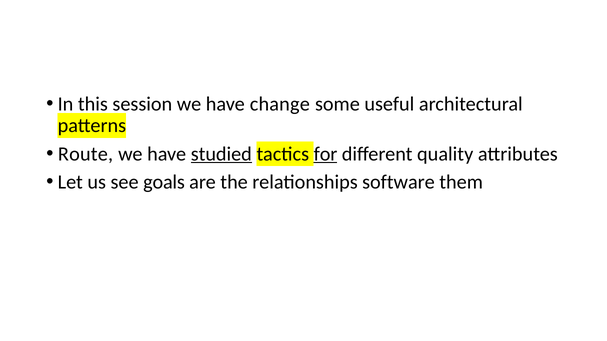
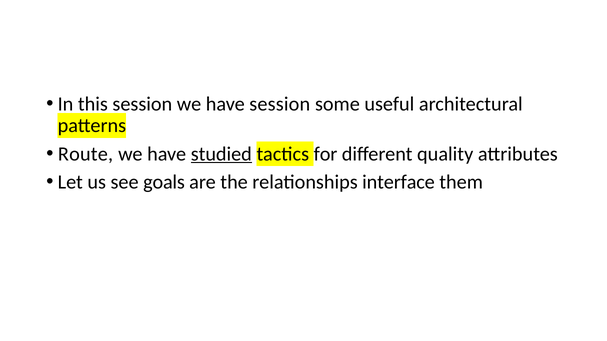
have change: change -> session (280, 104)
for underline: present -> none (326, 154)
software: software -> interface (399, 182)
